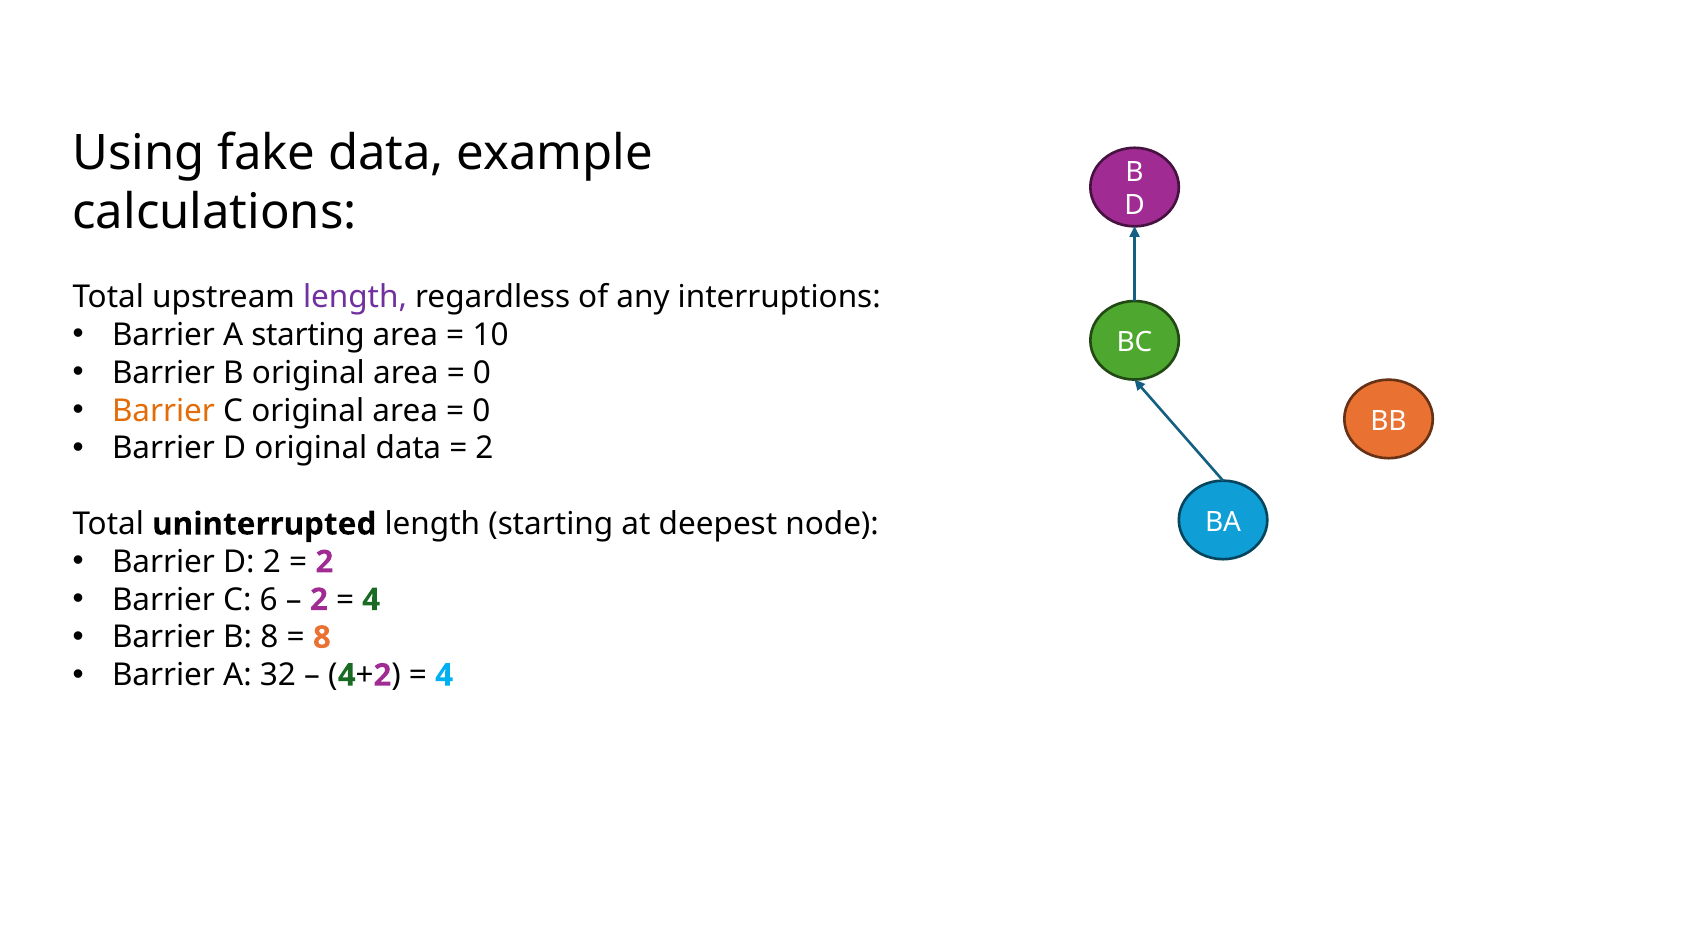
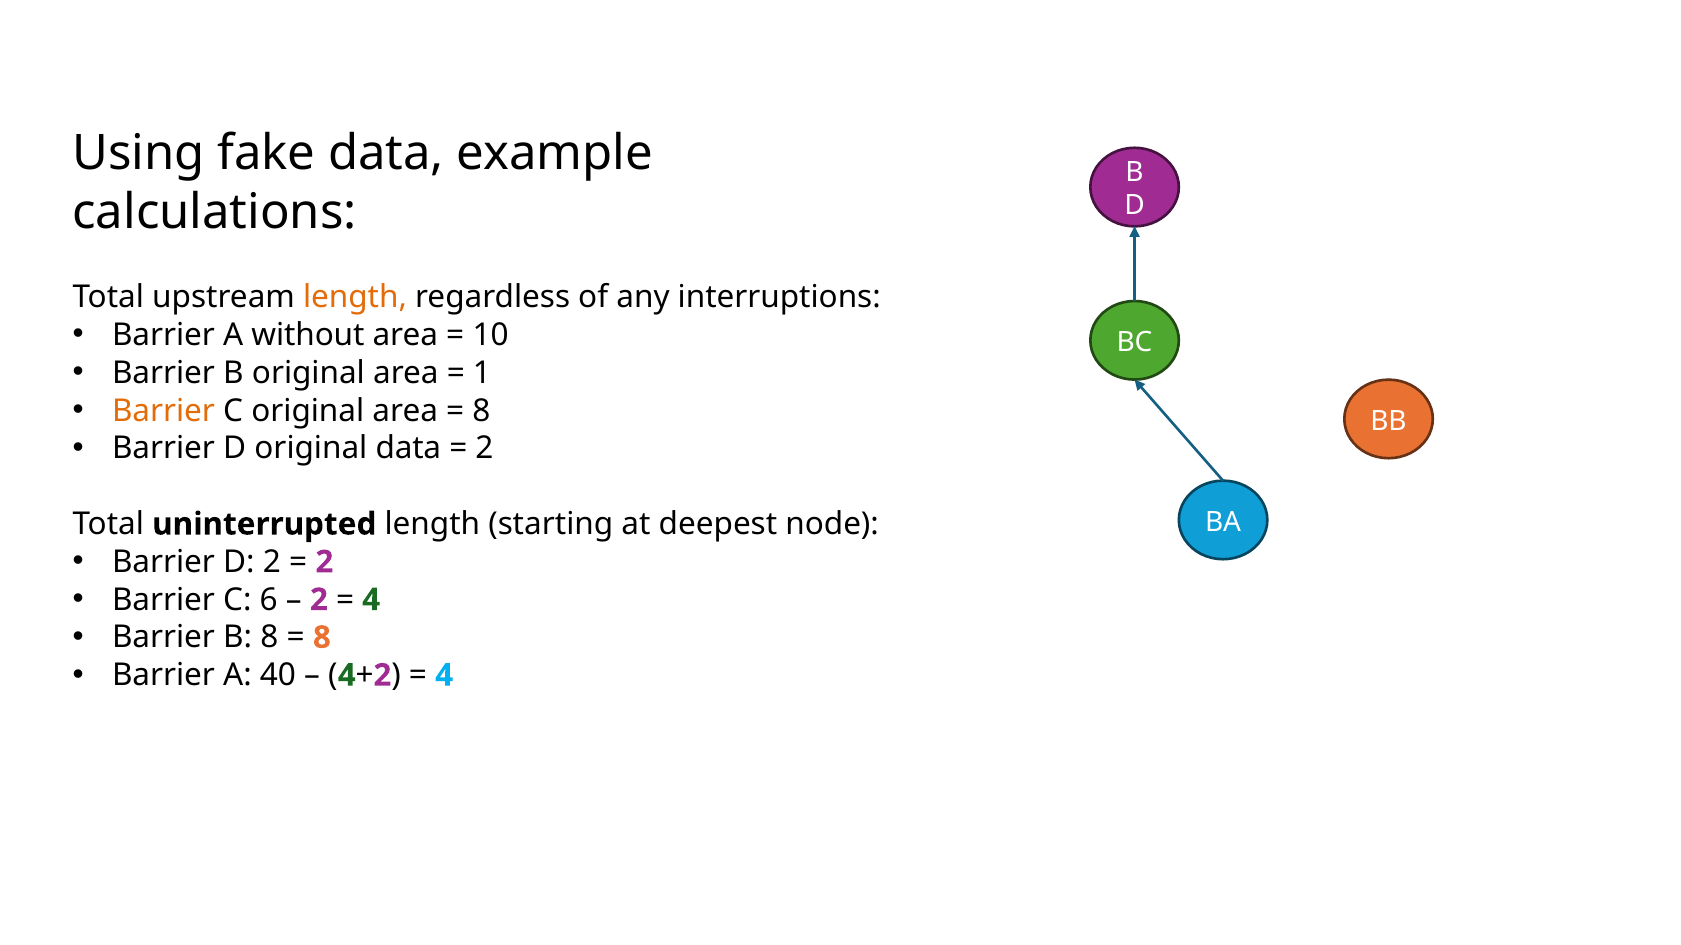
length colour: purple -> orange (355, 297)
A starting: starting -> without (308, 335)
0: 0 -> 1 (482, 373)
0: 0 -> 8 (481, 411)
32: 32 -> 40 (278, 676)
